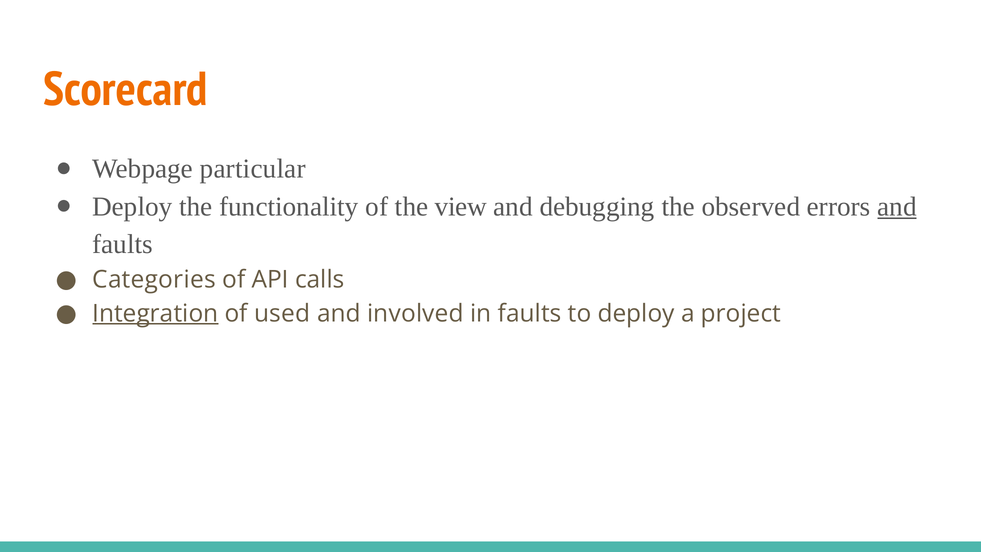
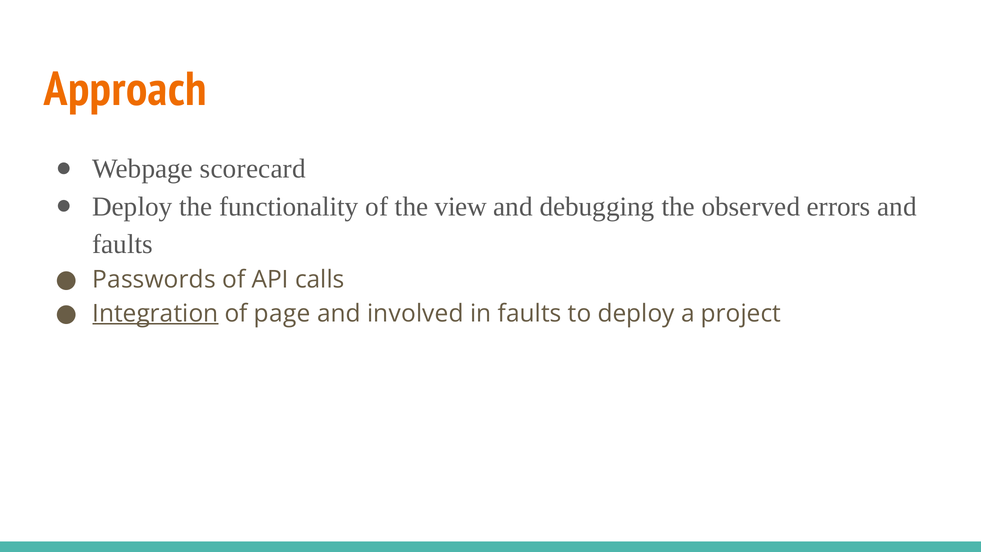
Scorecard: Scorecard -> Approach (125, 90)
particular: particular -> scorecard (253, 169)
and underline: present -> none (897, 207)
Categories: Categories -> Passwords (154, 279)
used: used -> page (282, 313)
